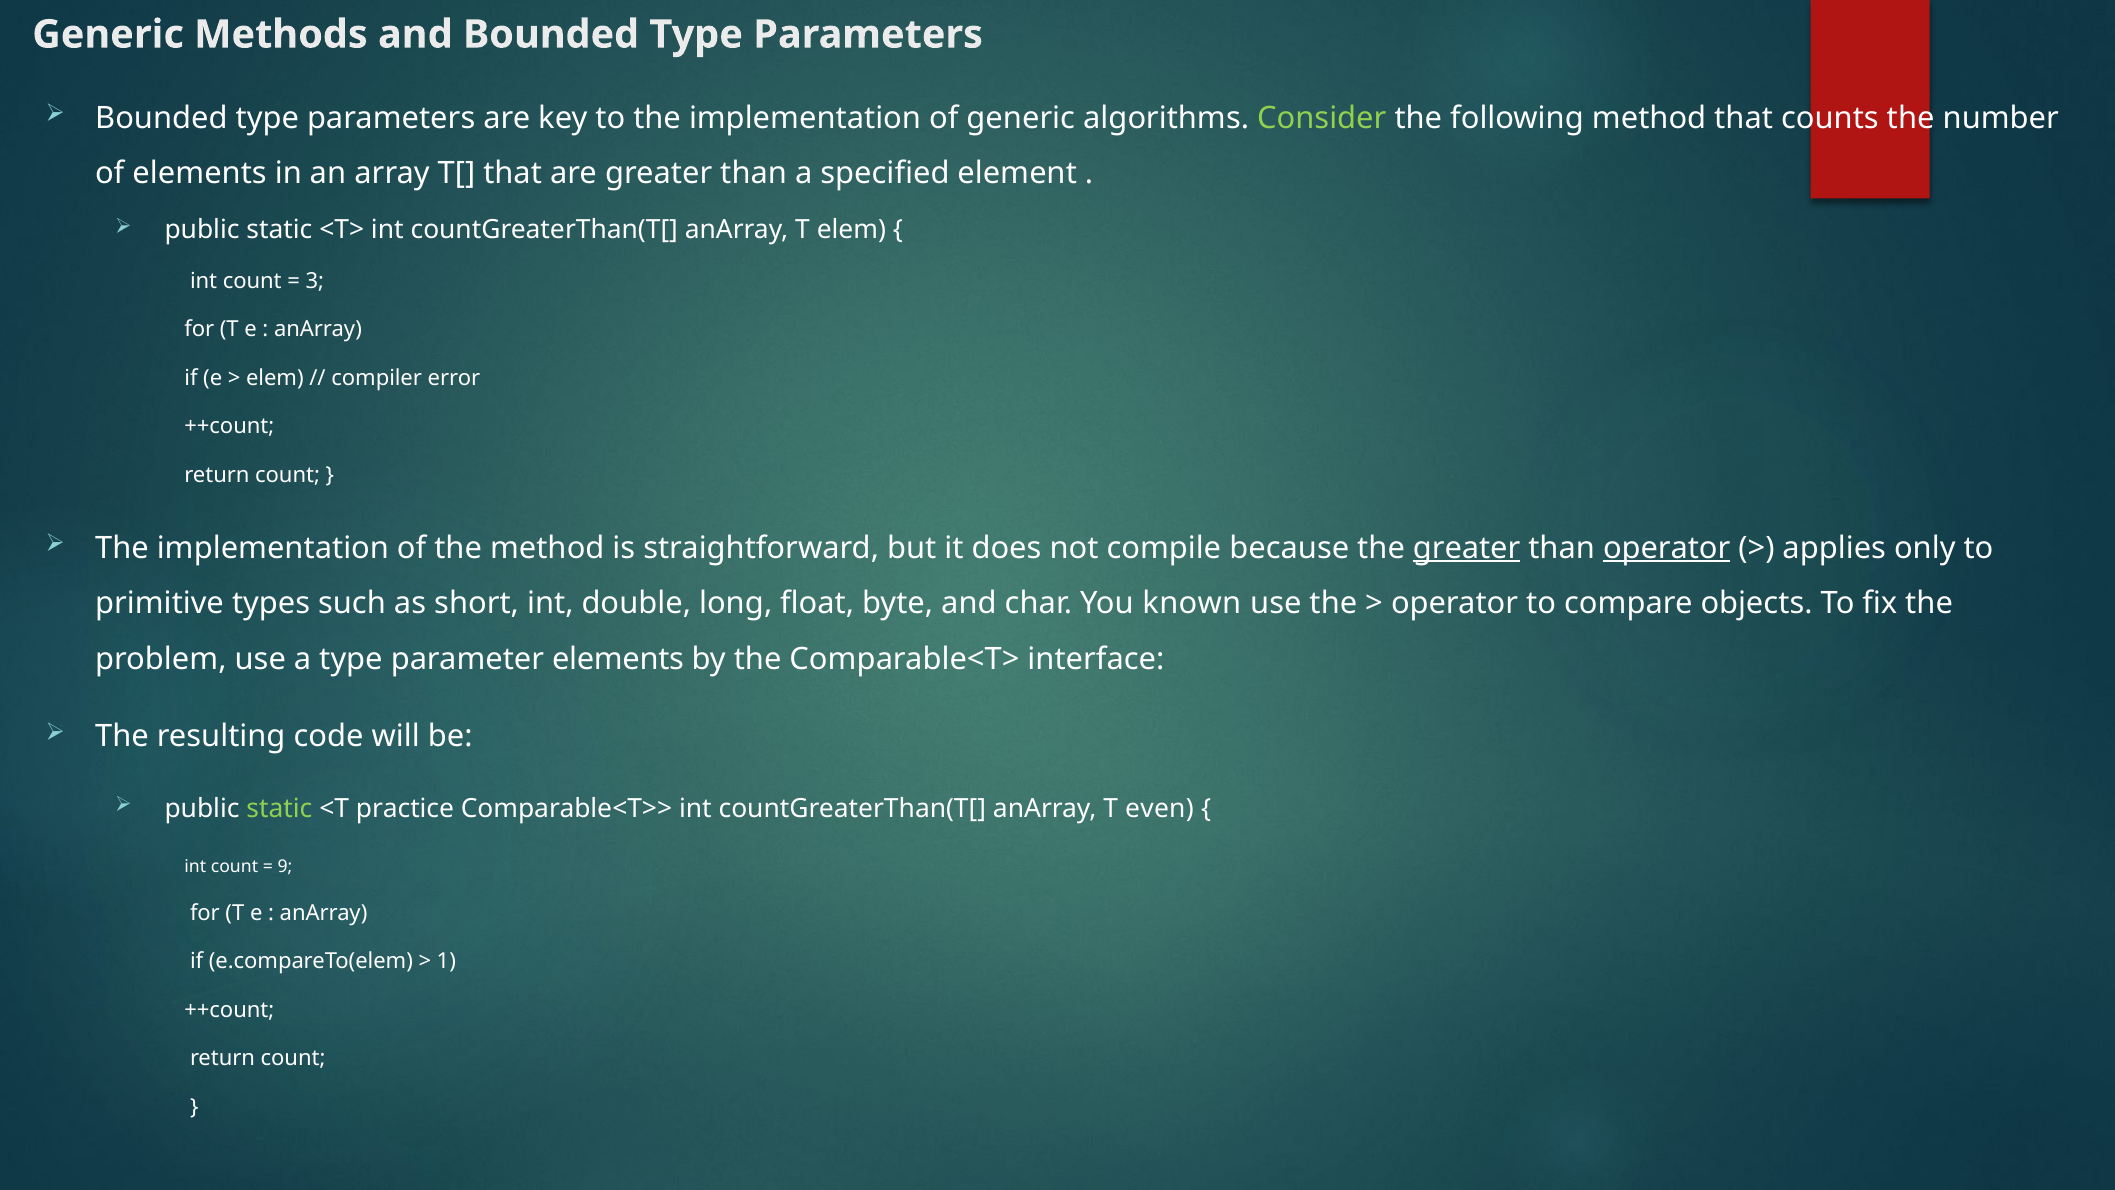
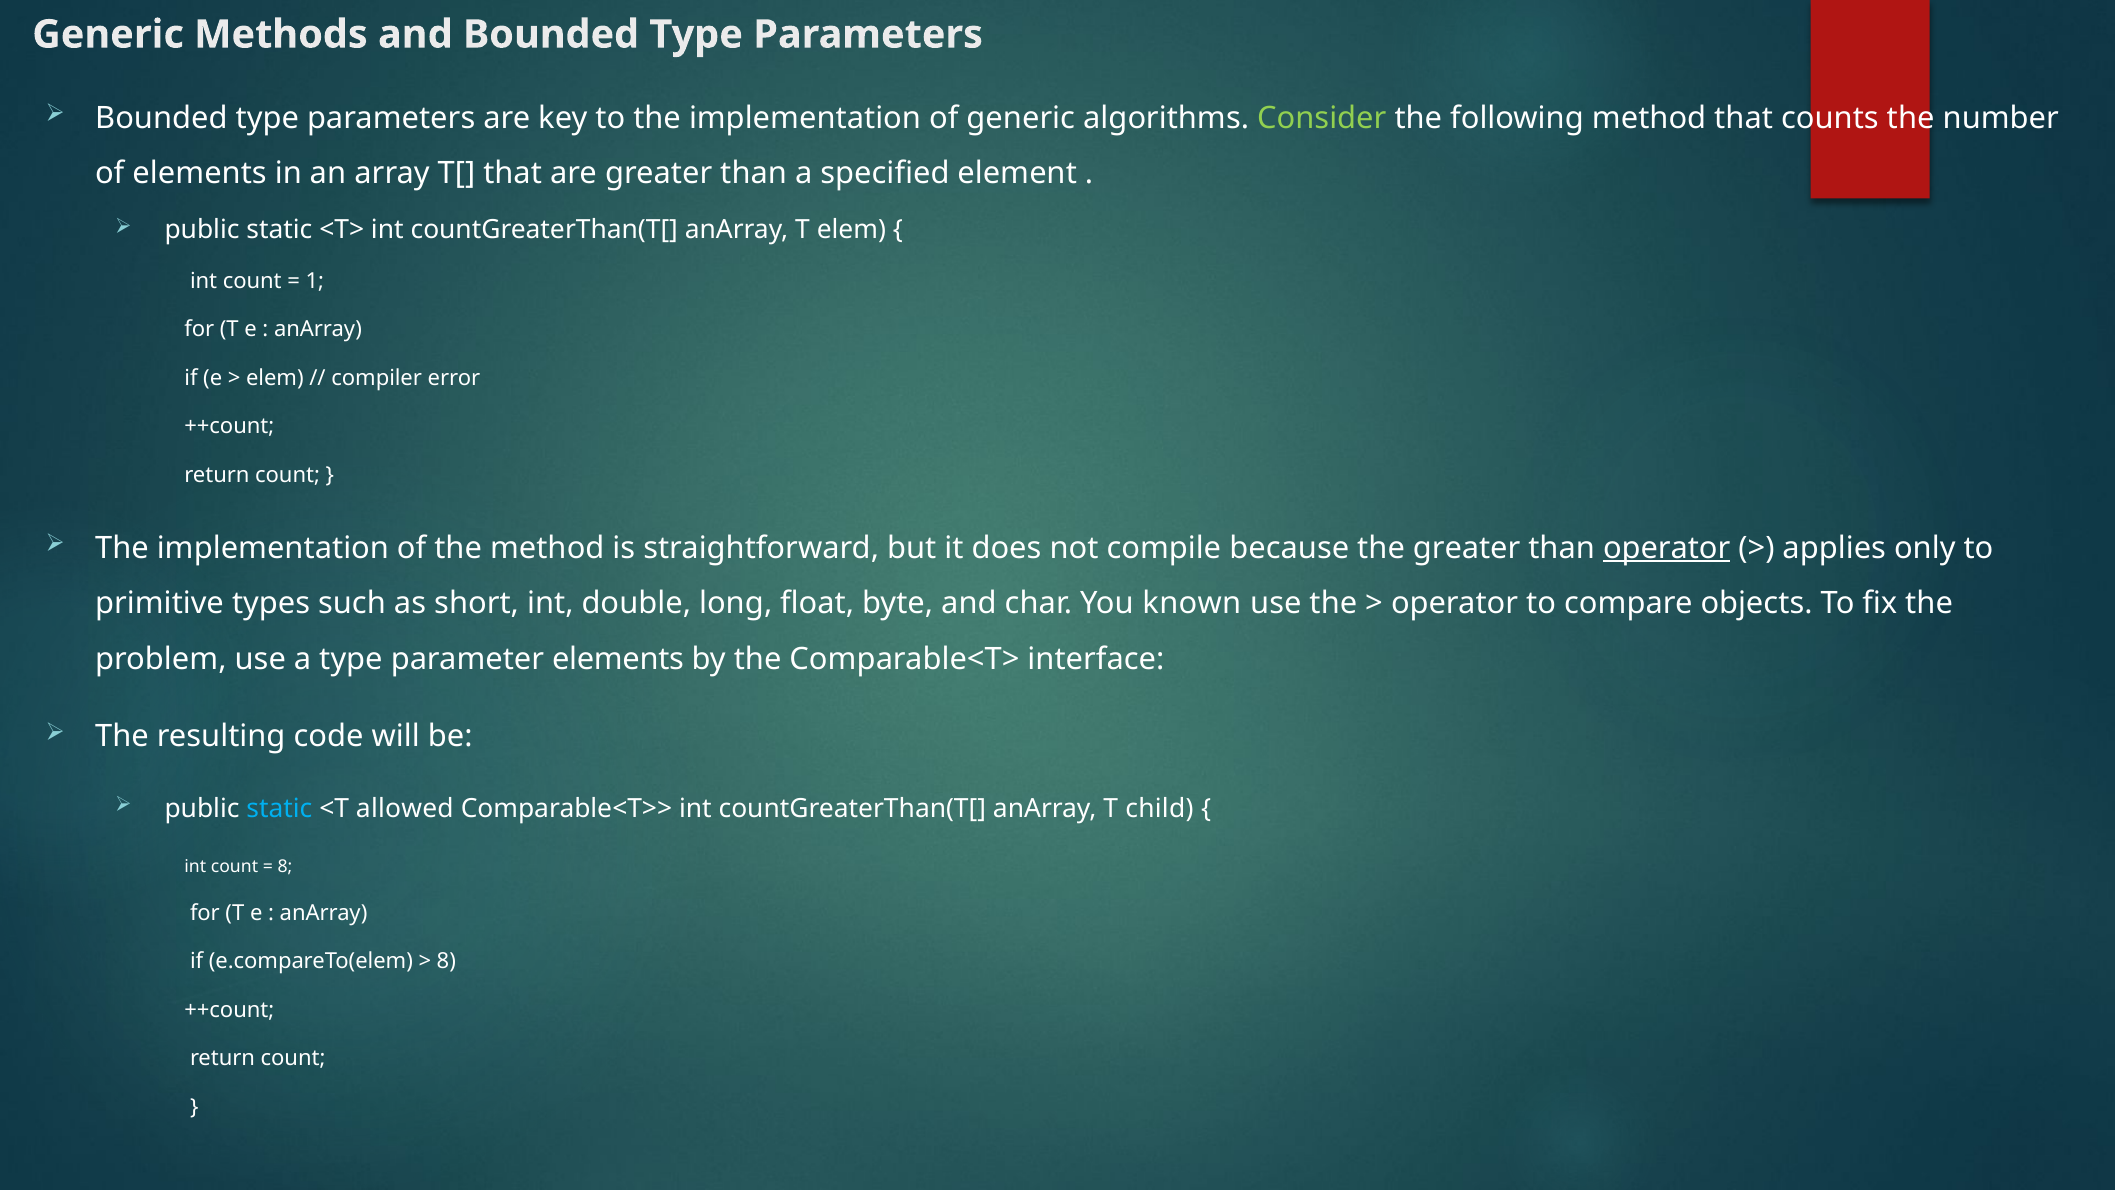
3: 3 -> 1 (315, 281)
greater underline: present -> none (1467, 548)
static colour: light green -> light blue (279, 808)
practice: practice -> allowed (405, 808)
even: even -> child (1159, 808)
9: 9 -> 8 (285, 867)
1: 1 -> 8 (446, 961)
